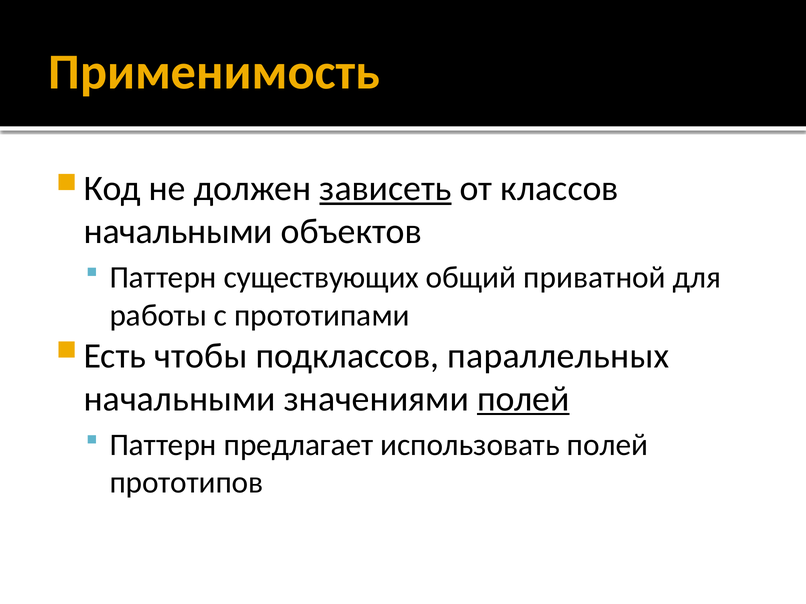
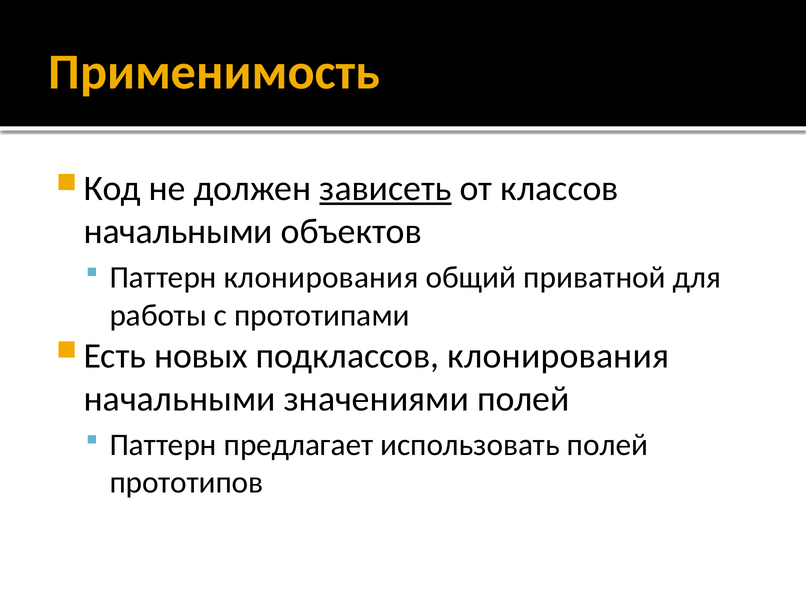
Паттерн существующих: существующих -> клонирования (321, 278)
чтобы: чтобы -> новых (201, 356)
подклассов параллельных: параллельных -> клонирования (558, 356)
полей underline: present -> none (523, 399)
